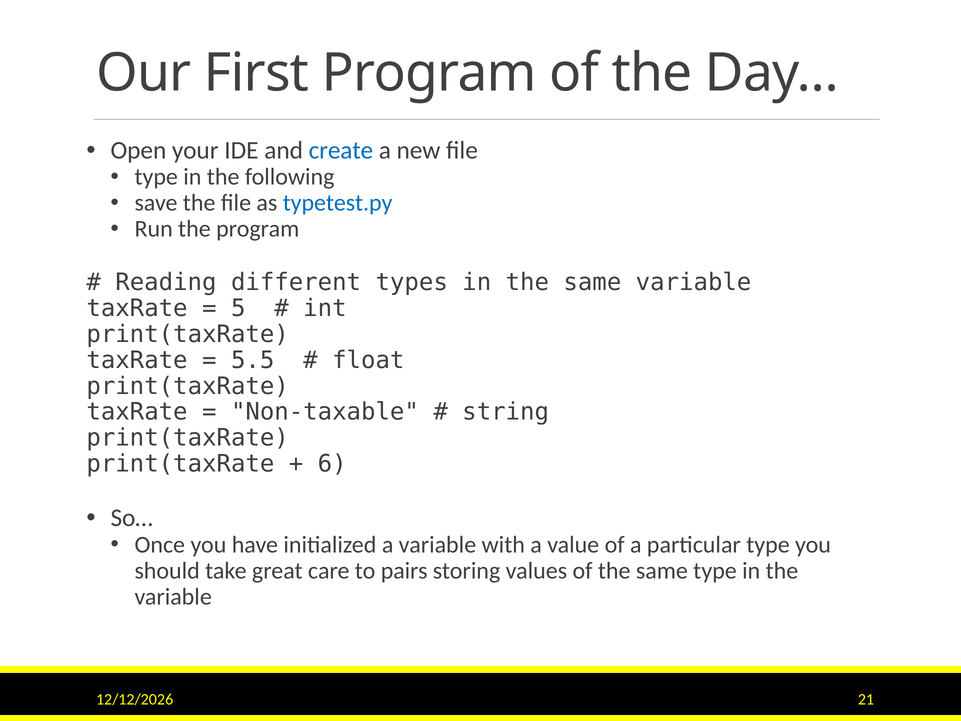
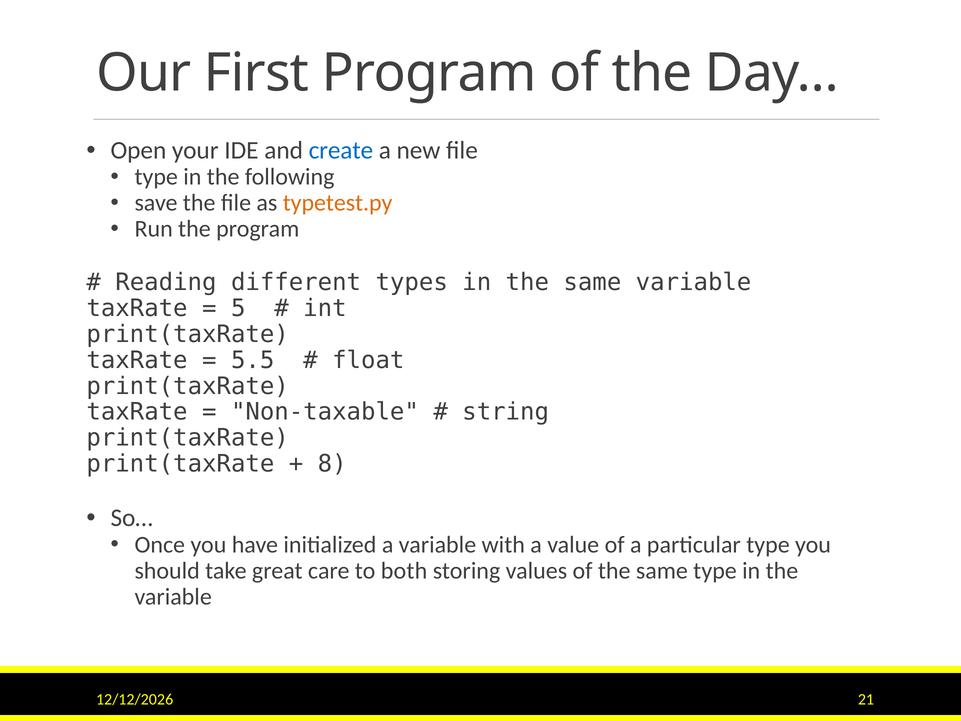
typetest.py colour: blue -> orange (338, 203)
6: 6 -> 8 (332, 464)
pairs: pairs -> both (404, 570)
